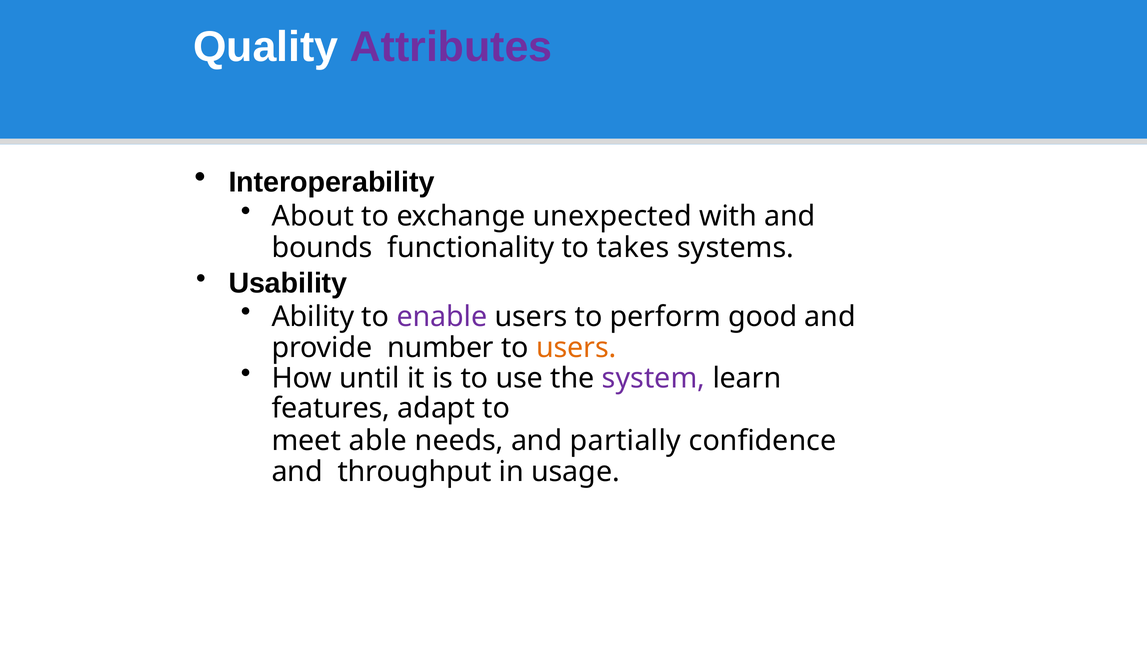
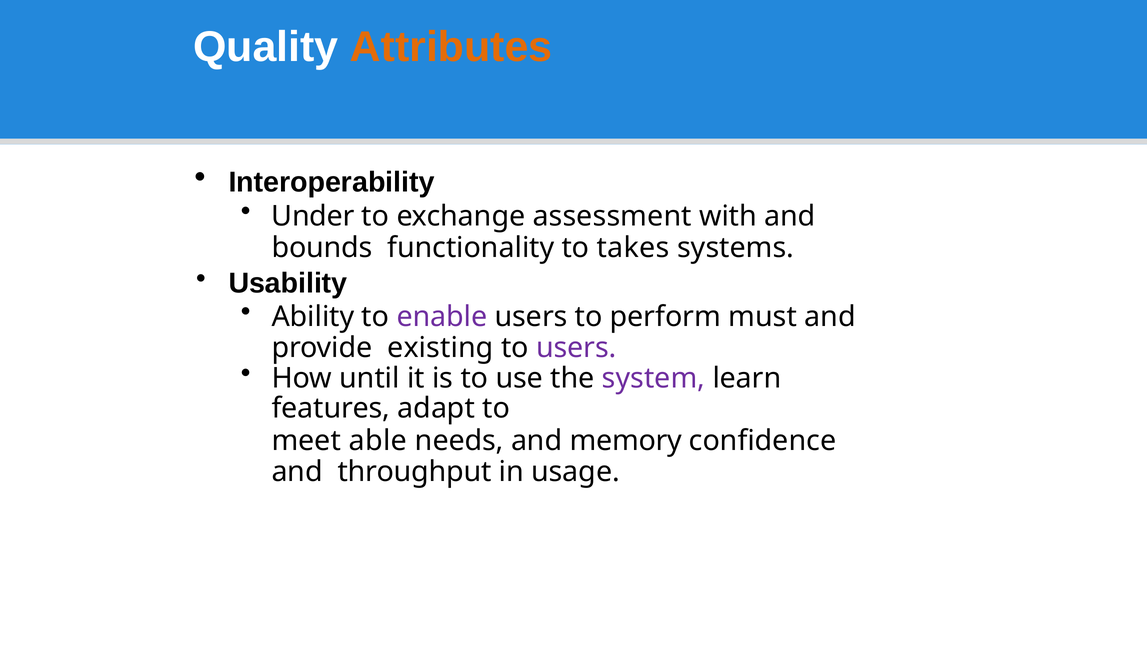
Attributes colour: purple -> orange (451, 47)
About: About -> Under (313, 216)
unexpected: unexpected -> assessment (612, 216)
good: good -> must (763, 317)
number: number -> existing (440, 348)
users colour: orange -> purple (576, 348)
partially: partially -> memory (626, 441)
